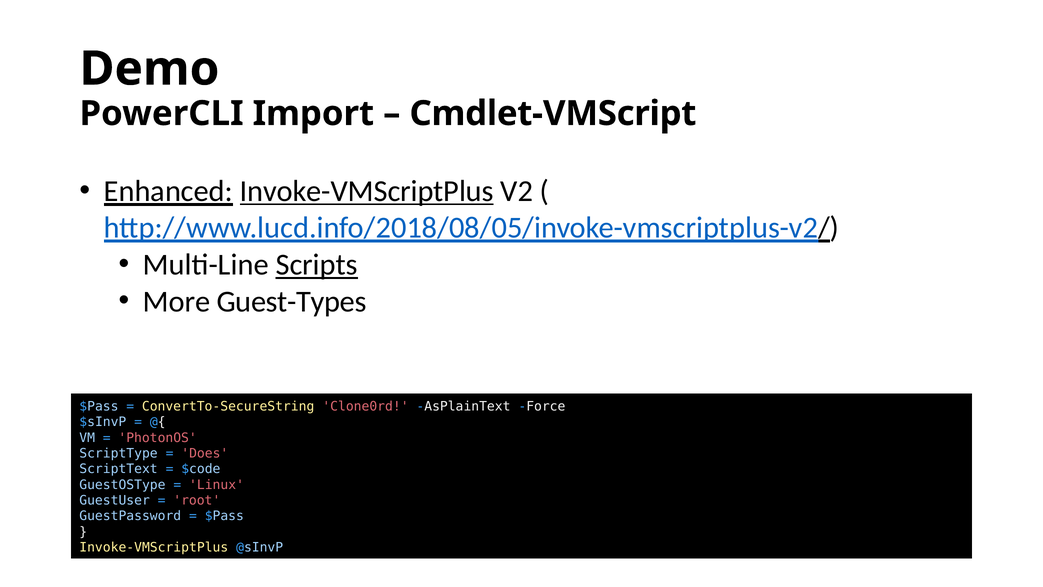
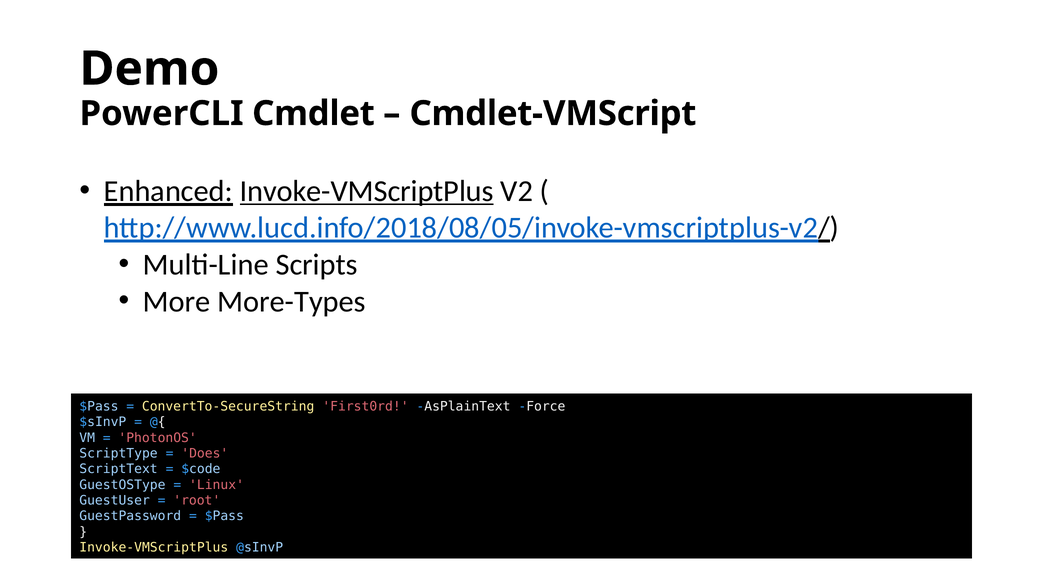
Import: Import -> Cmdlet (313, 114)
Scripts underline: present -> none (317, 265)
Guest-Types: Guest-Types -> More-Types (291, 301)
Clone0rd: Clone0rd -> First0rd (365, 406)
